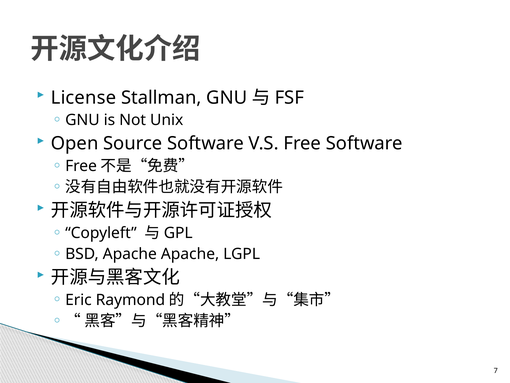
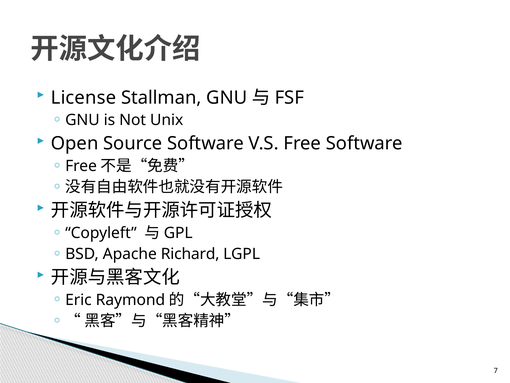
Apache Apache: Apache -> Richard (190, 254)
